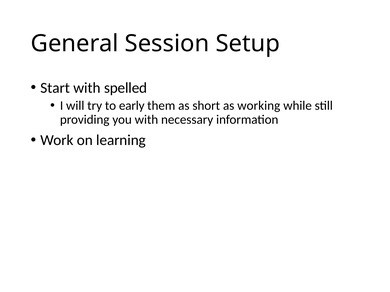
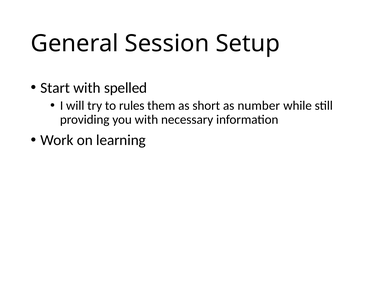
early: early -> rules (132, 106)
working: working -> number (259, 106)
